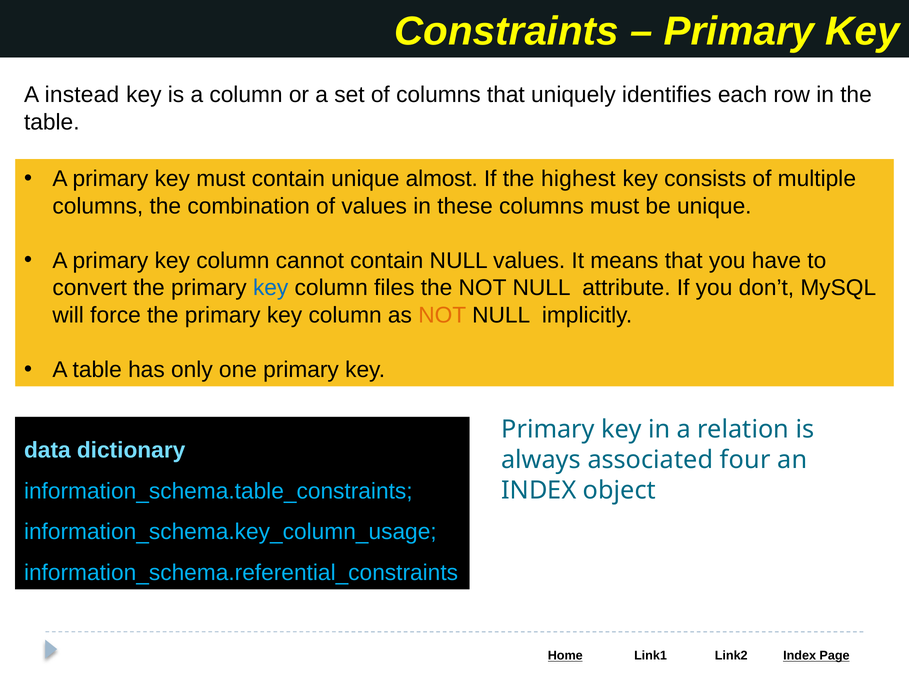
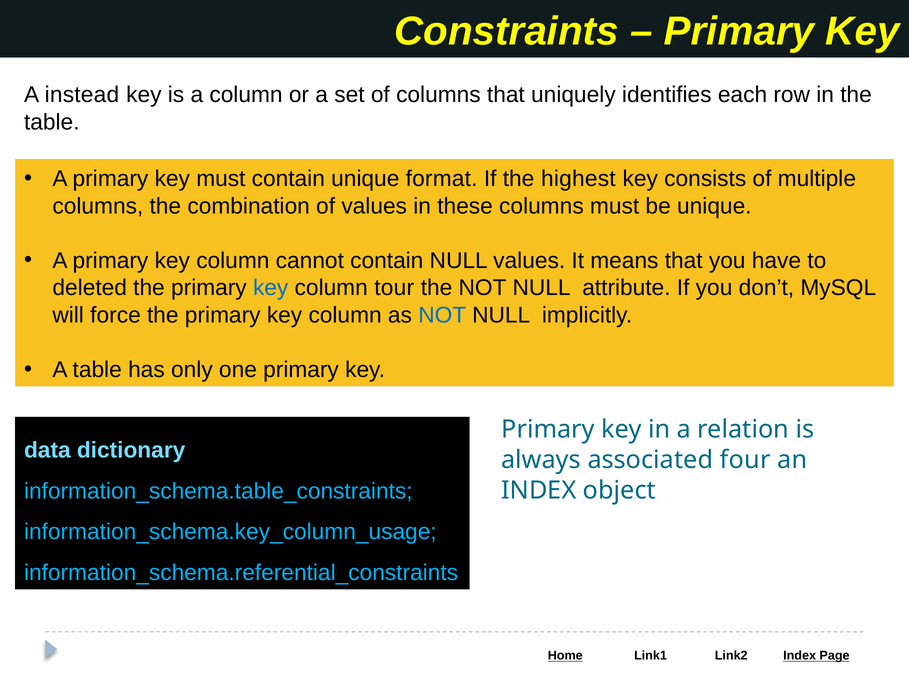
almost: almost -> format (442, 179)
convert: convert -> deleted (90, 288)
files: files -> tour (394, 288)
NOT colour: orange -> blue (442, 315)
